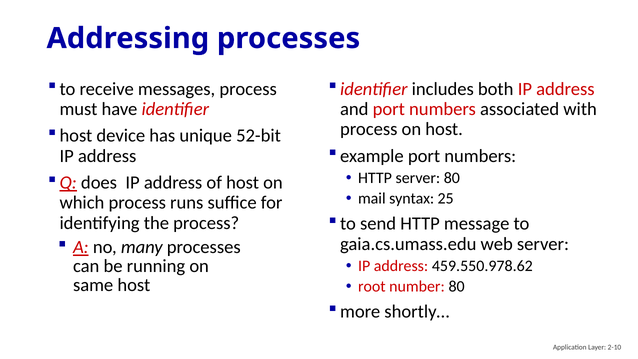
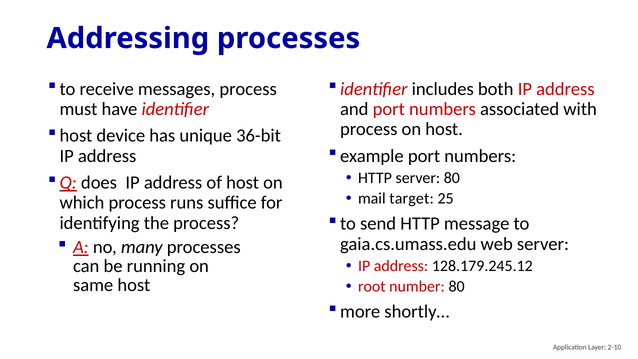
52-bit: 52-bit -> 36-bit (259, 136)
syntax: syntax -> target (412, 198)
459.550.978.62: 459.550.978.62 -> 128.179.245.12 (482, 266)
